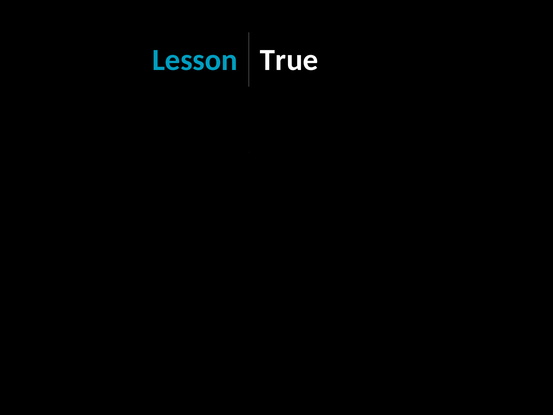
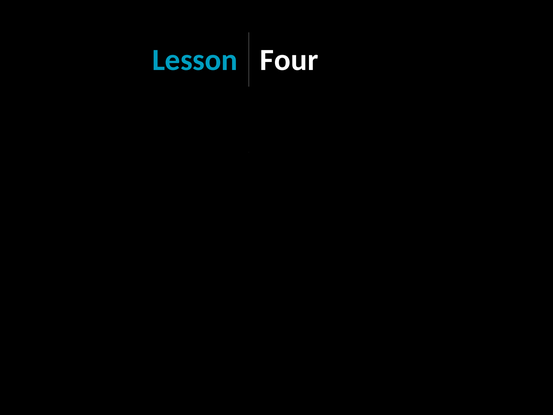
True: True -> Four (289, 60)
